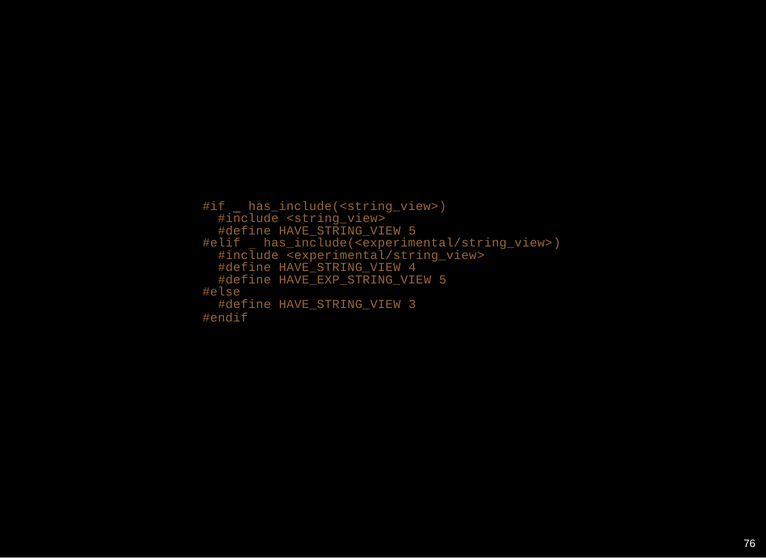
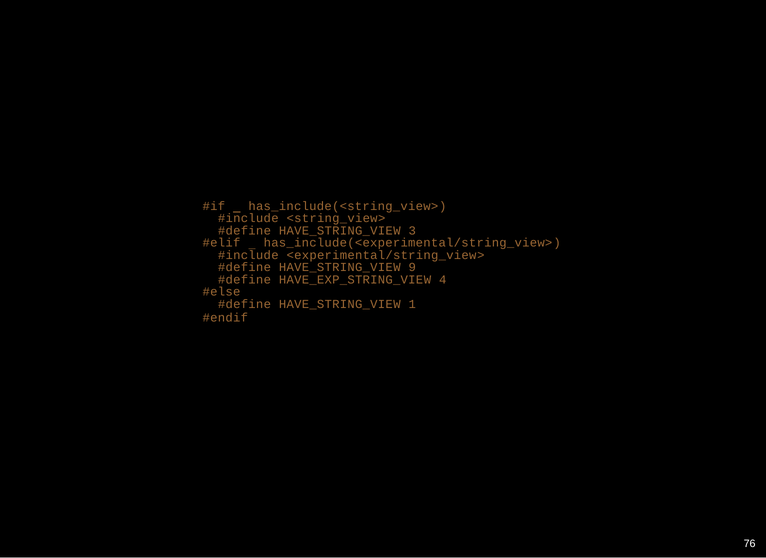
HAVE_STRING_VIEW 5: 5 -> 3 (412, 231)
4: 4 -> 9 (412, 268)
HAVE_EXP_STRING_VIEW 5: 5 -> 4 (443, 280)
3: 3 -> 1 (412, 304)
